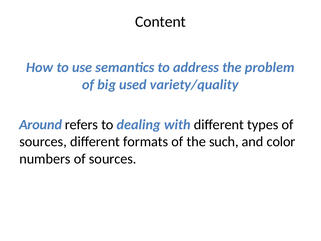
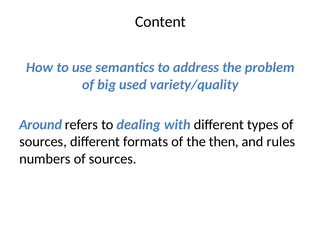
such: such -> then (224, 142)
color: color -> rules (281, 142)
